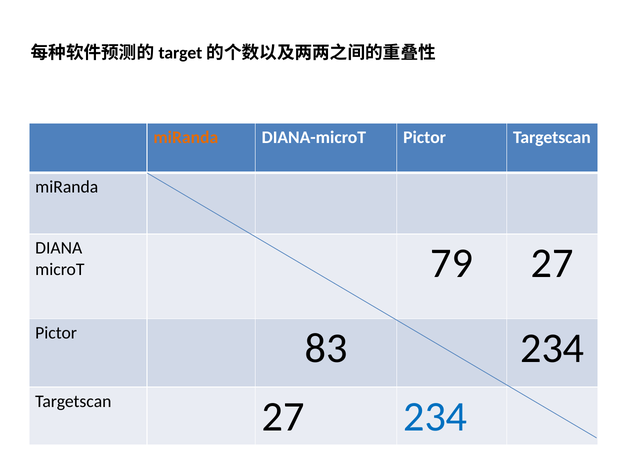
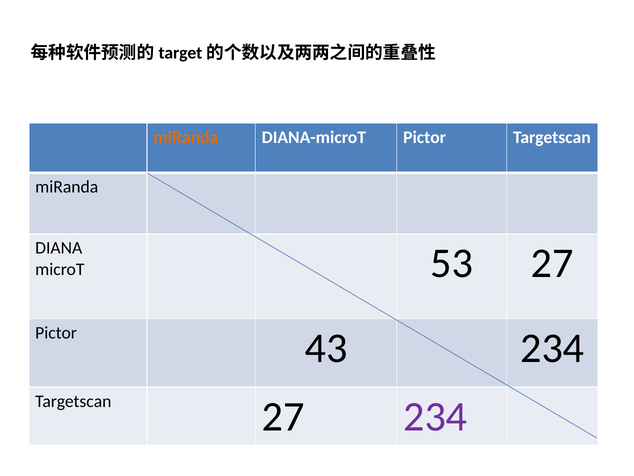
79: 79 -> 53 (452, 263)
83: 83 -> 43 (326, 348)
234 colour: blue -> purple (435, 416)
